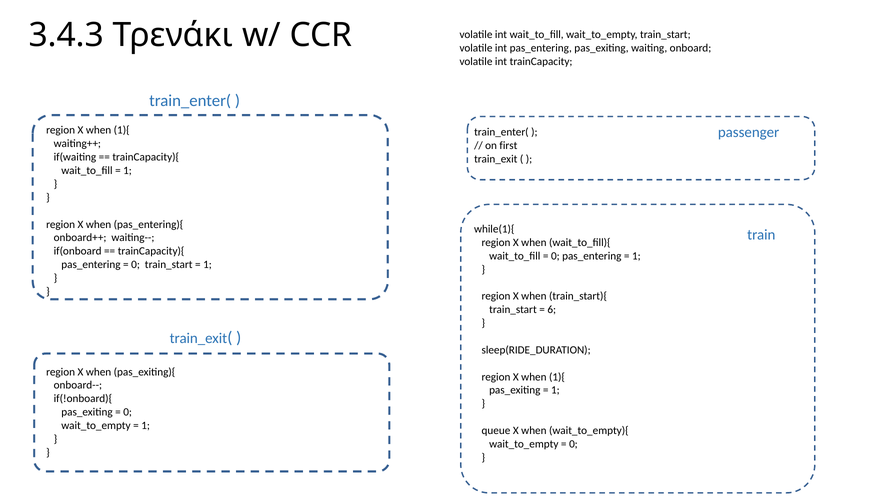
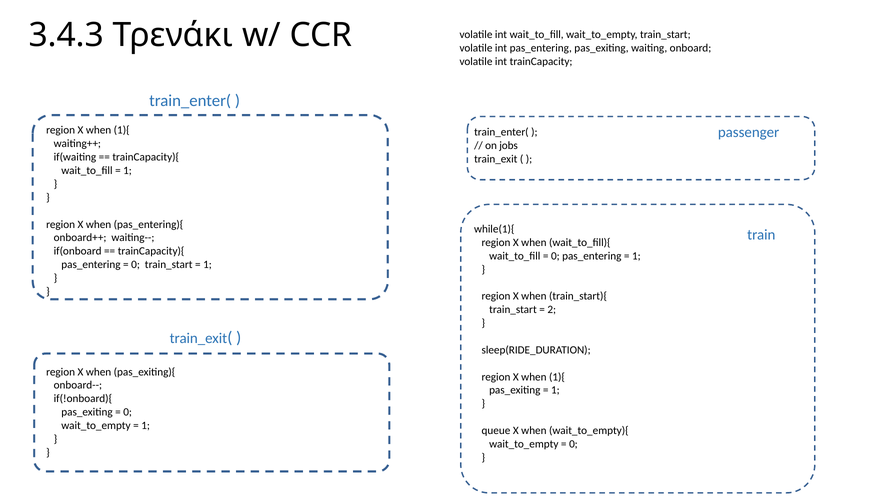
first: first -> jobs (509, 146)
6: 6 -> 2 (552, 310)
